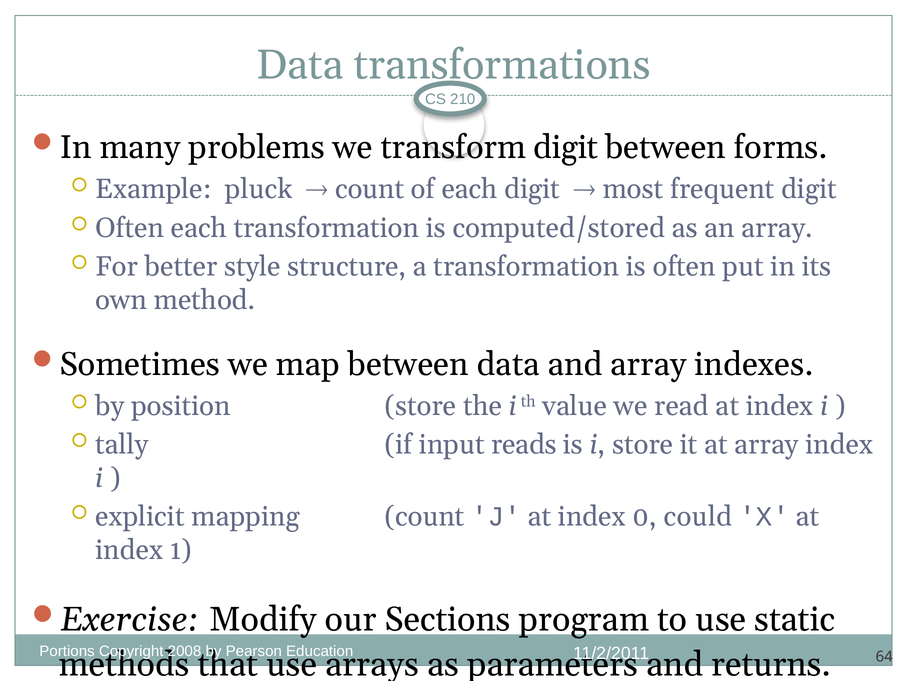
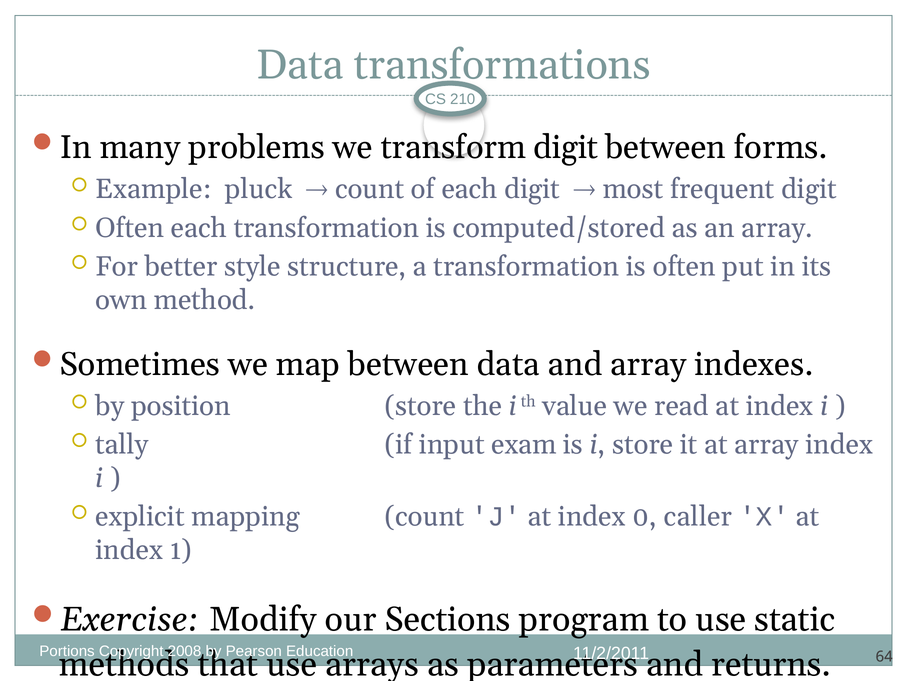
reads: reads -> exam (524, 445)
could: could -> caller (698, 517)
